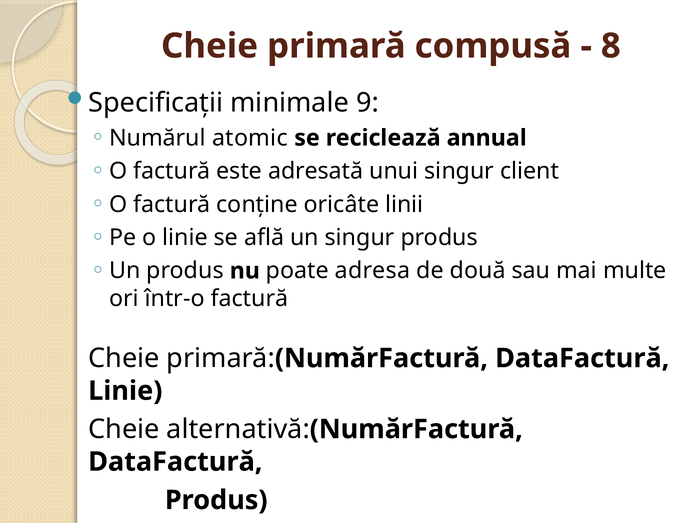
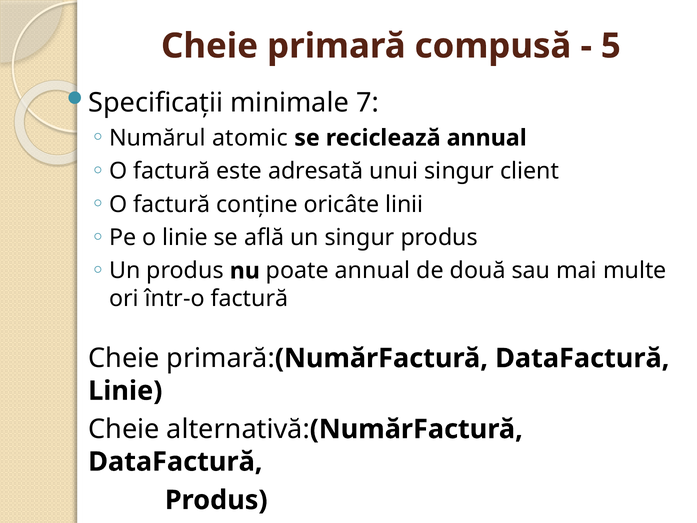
8: 8 -> 5 (611, 46)
9: 9 -> 7 (367, 103)
poate adresa: adresa -> annual (373, 271)
